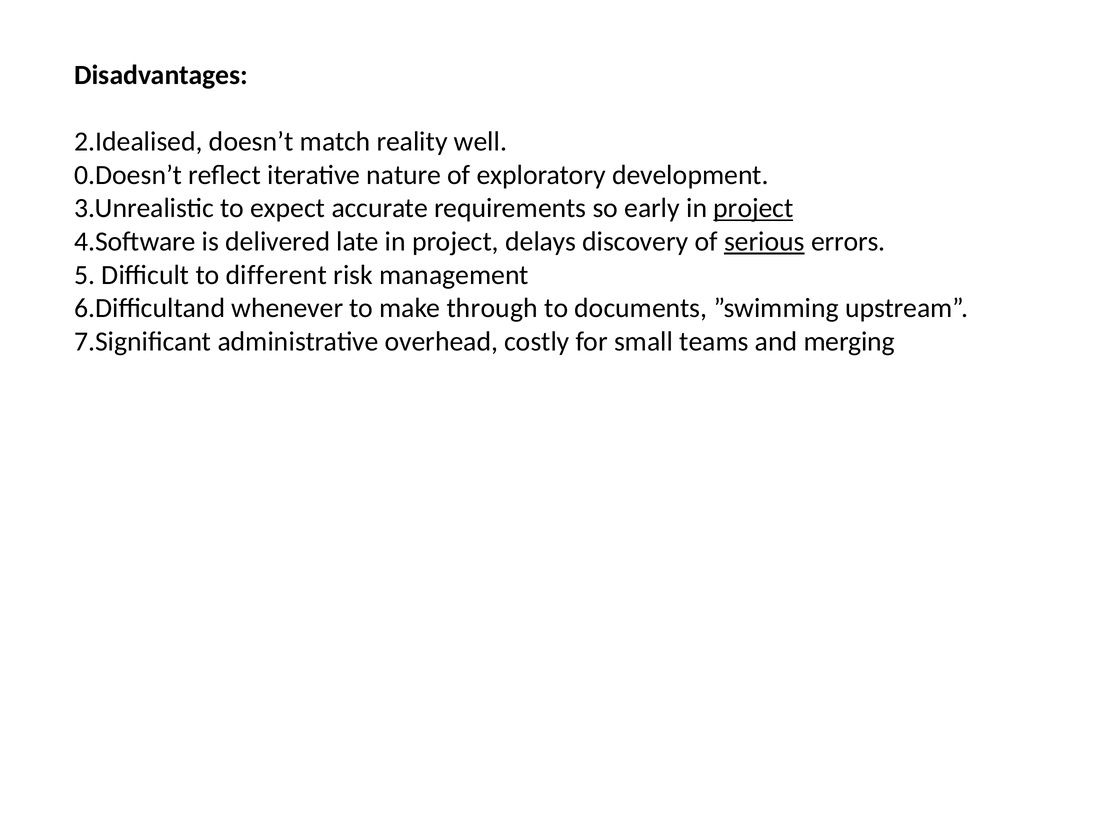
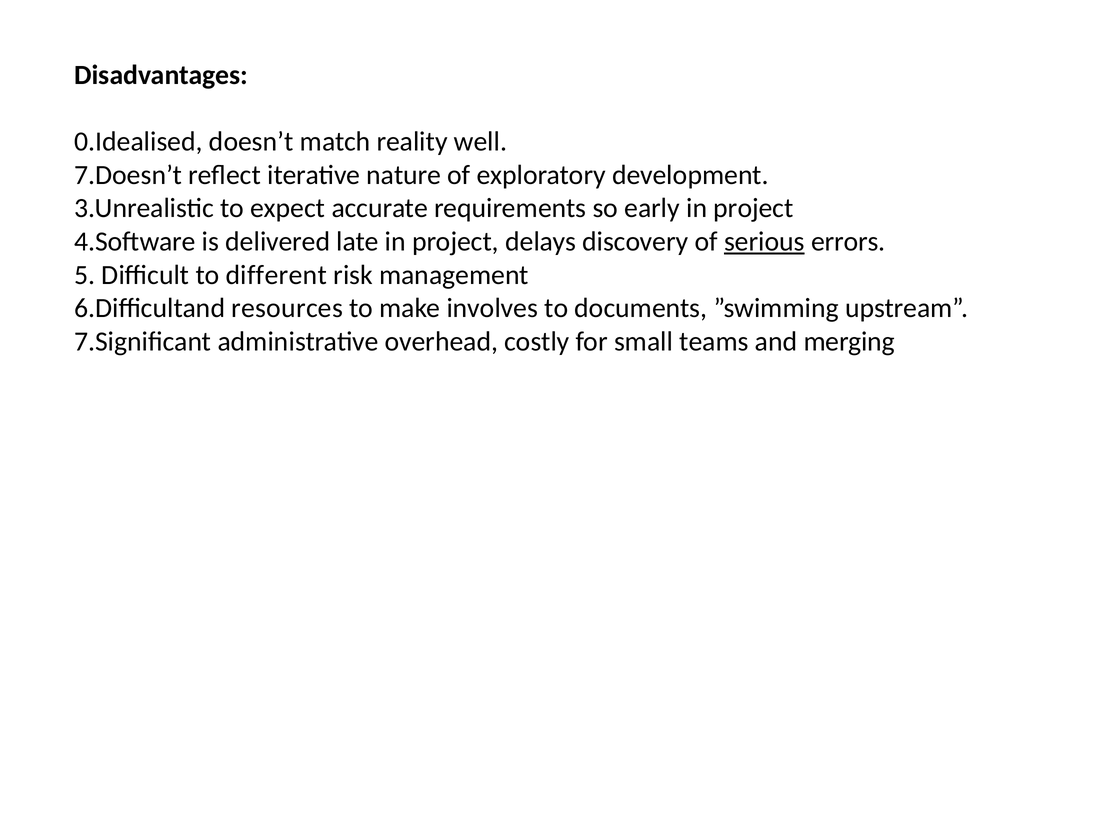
2.Idealised: 2.Idealised -> 0.Idealised (138, 142)
0.Doesn’t: 0.Doesn’t -> 7.Doesn’t (128, 175)
project underline: present -> none (753, 208)
whenever: whenever -> resources (287, 308)
through: through -> involves (492, 308)
